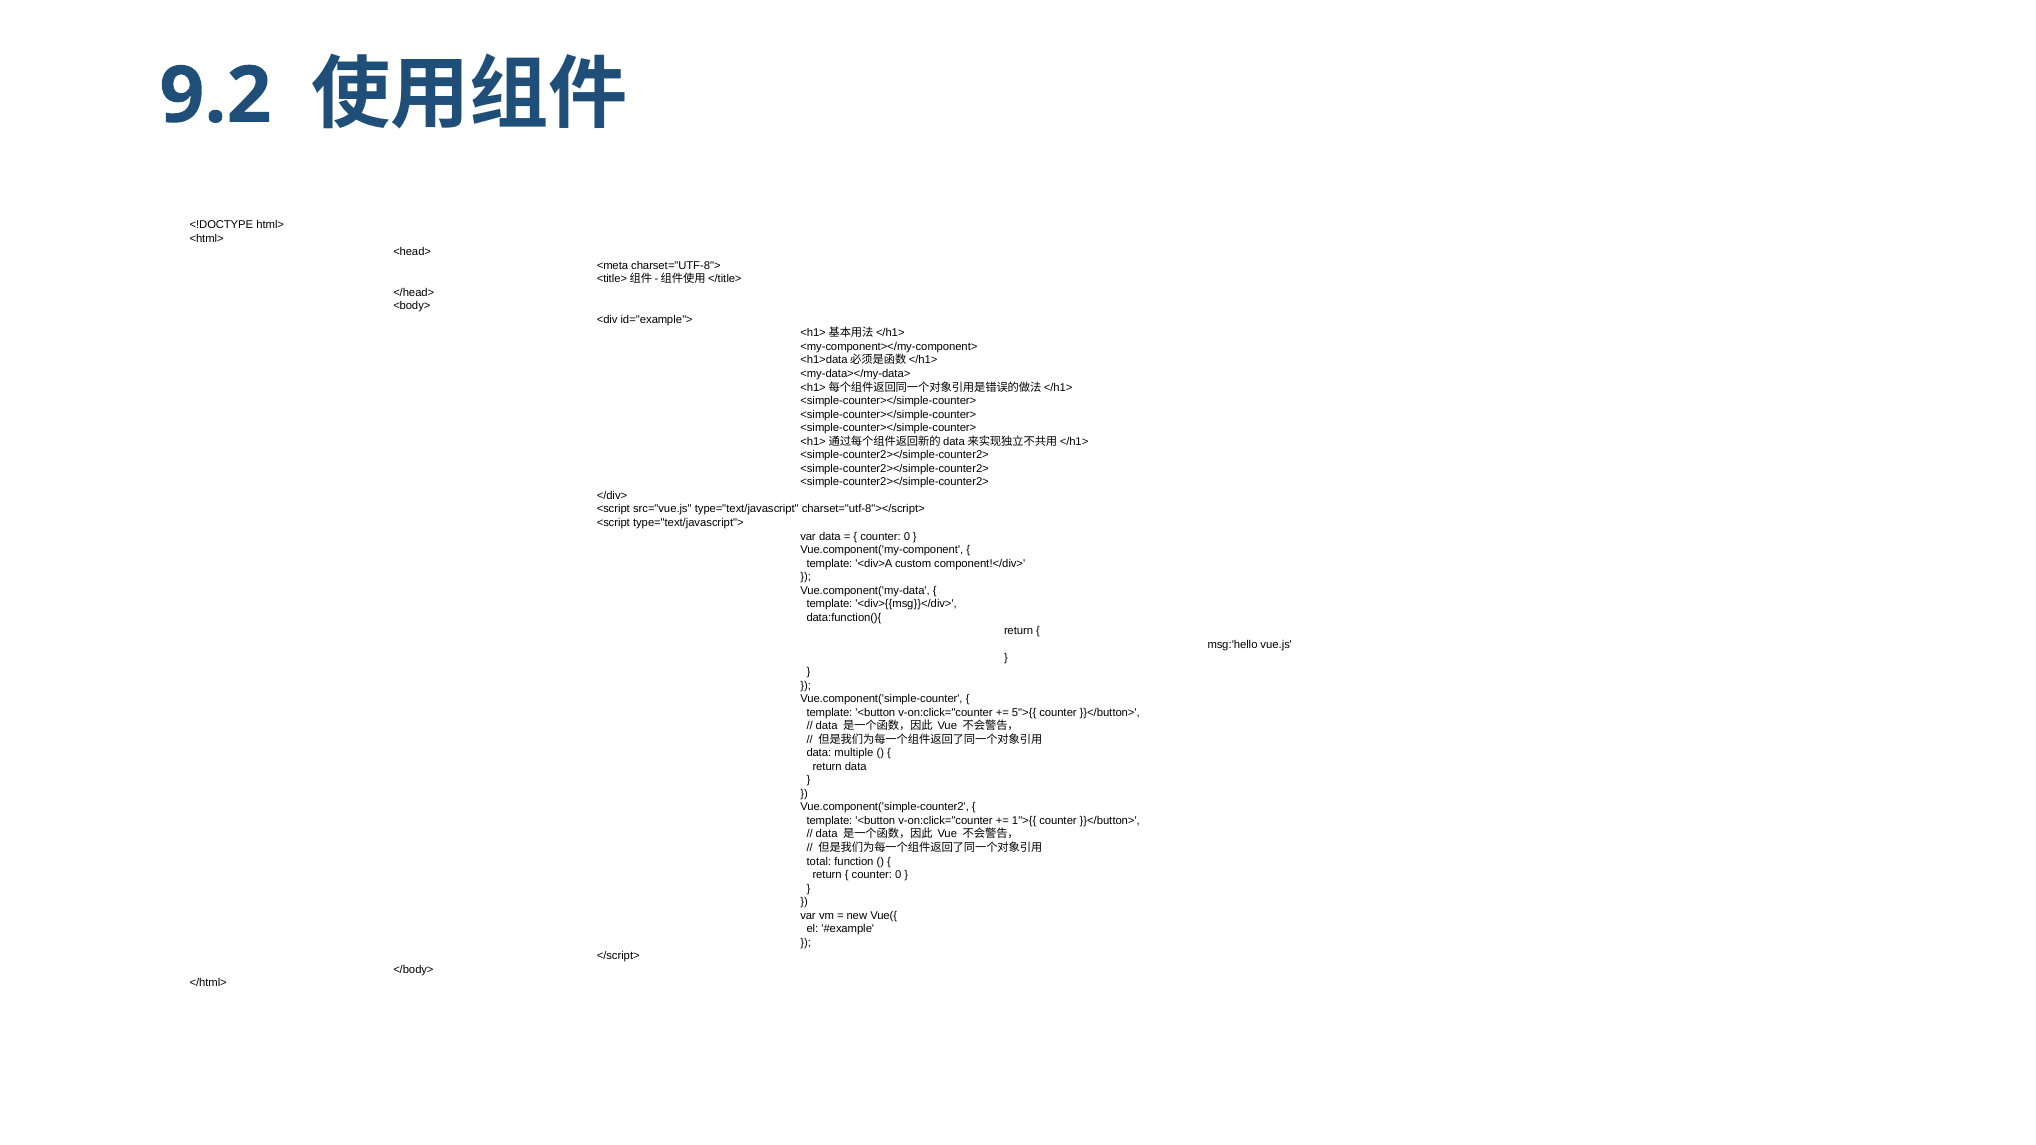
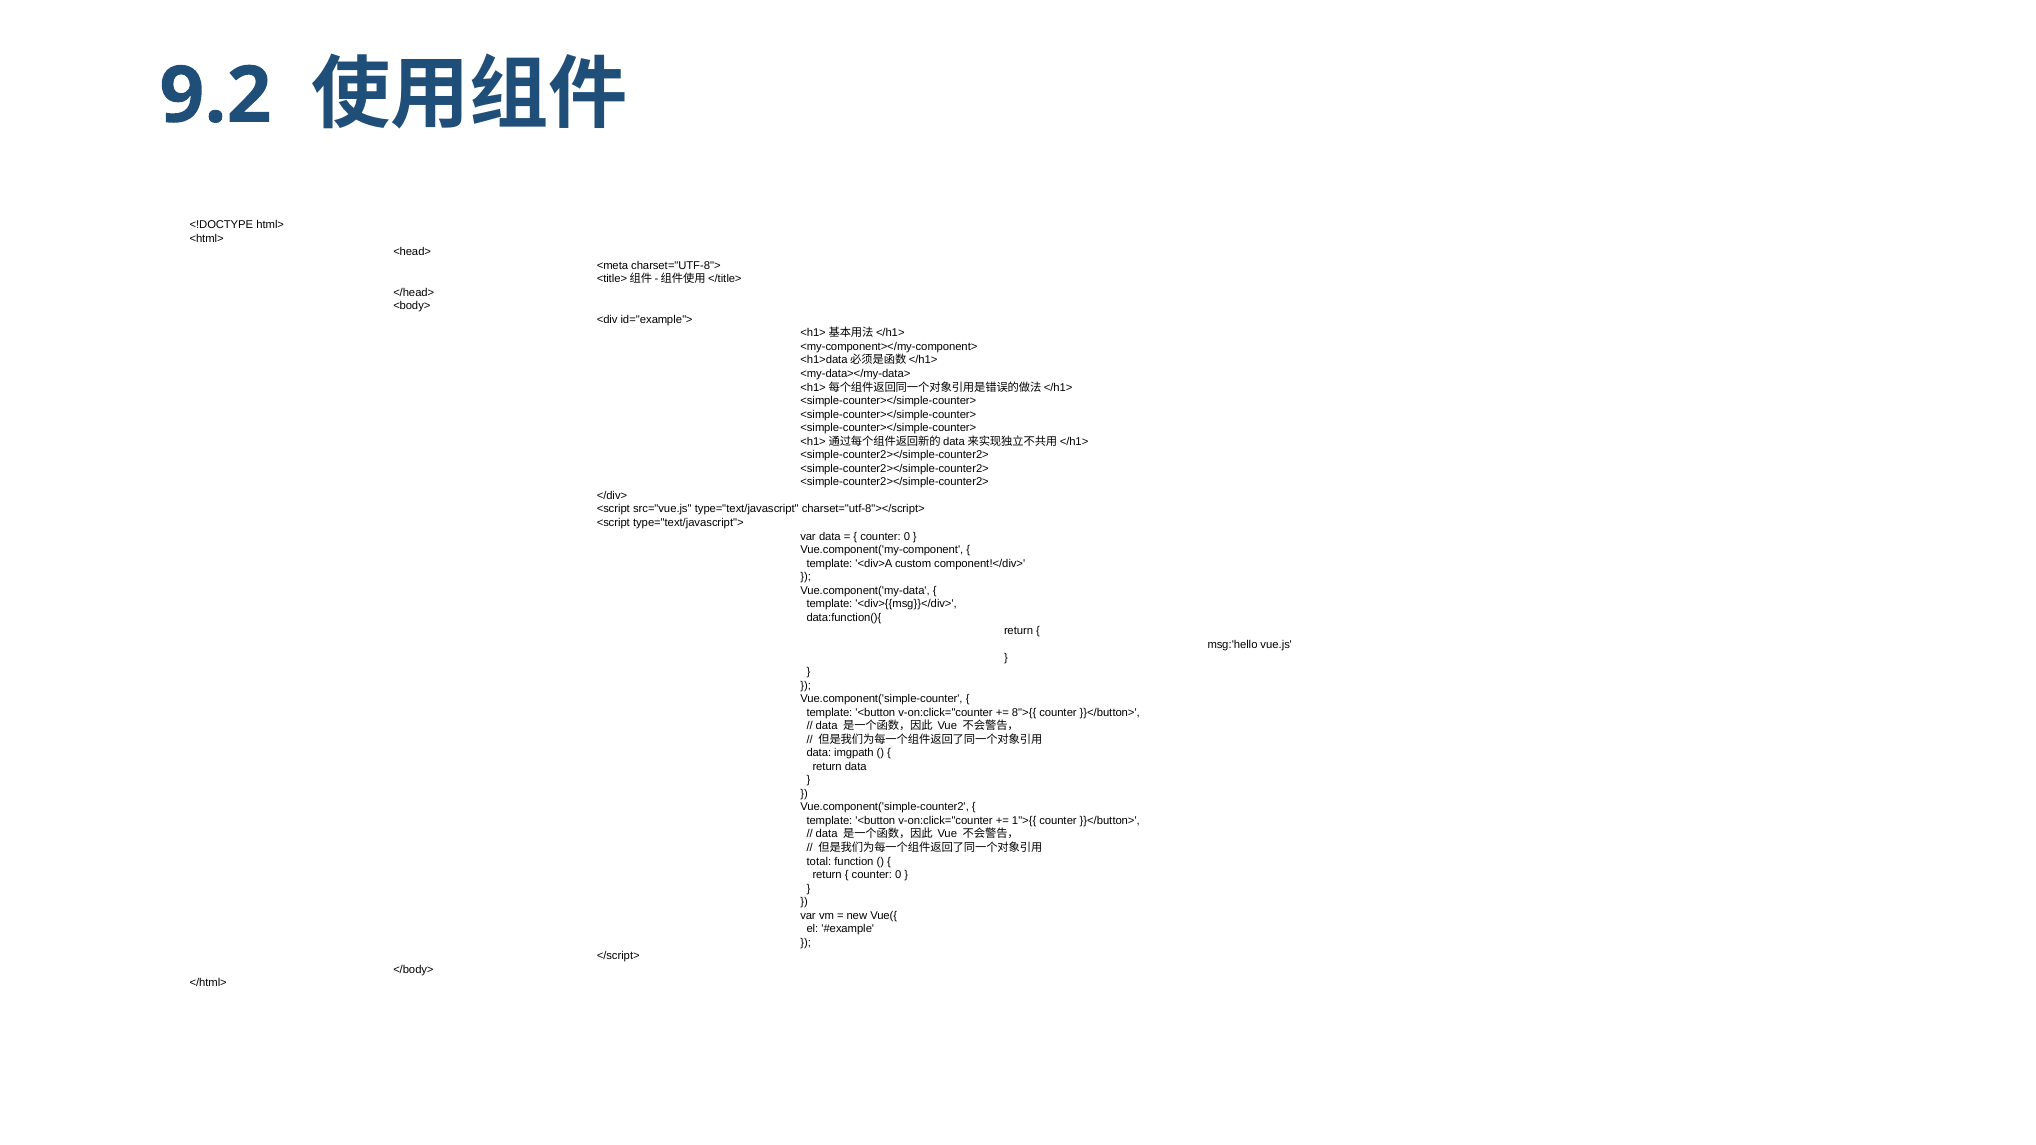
5">{{: 5">{{ -> 8">{{ (1024, 713)
multiple: multiple -> imgpath (854, 753)
